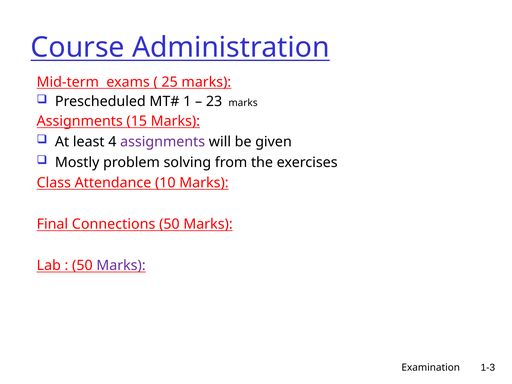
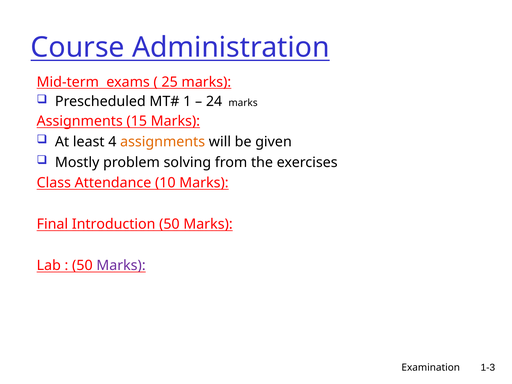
23: 23 -> 24 (214, 102)
assignments colour: purple -> orange (163, 142)
Connections: Connections -> Introduction (114, 224)
